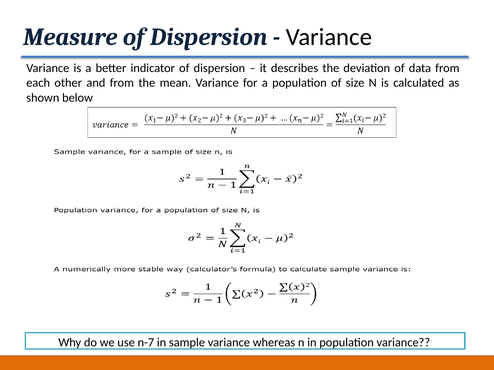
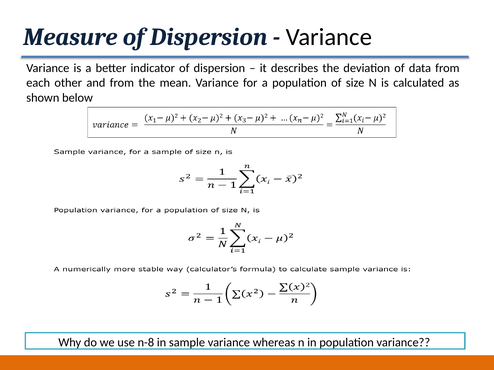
n-7: n-7 -> n-8 (146, 343)
